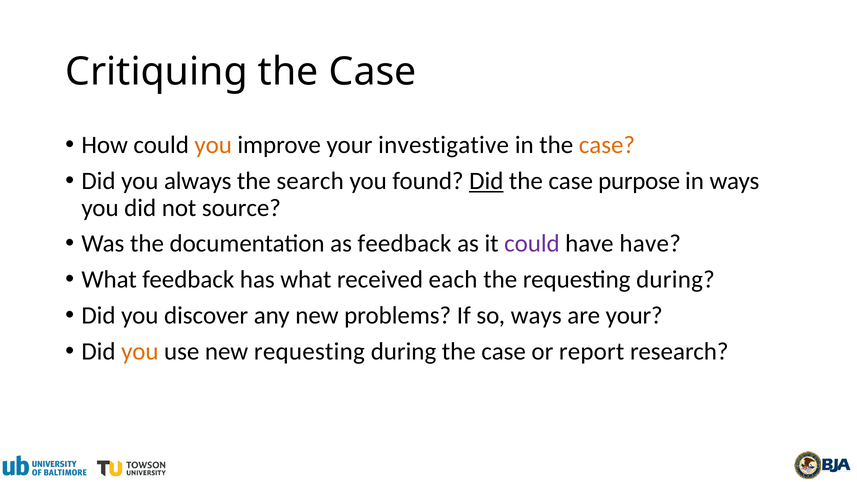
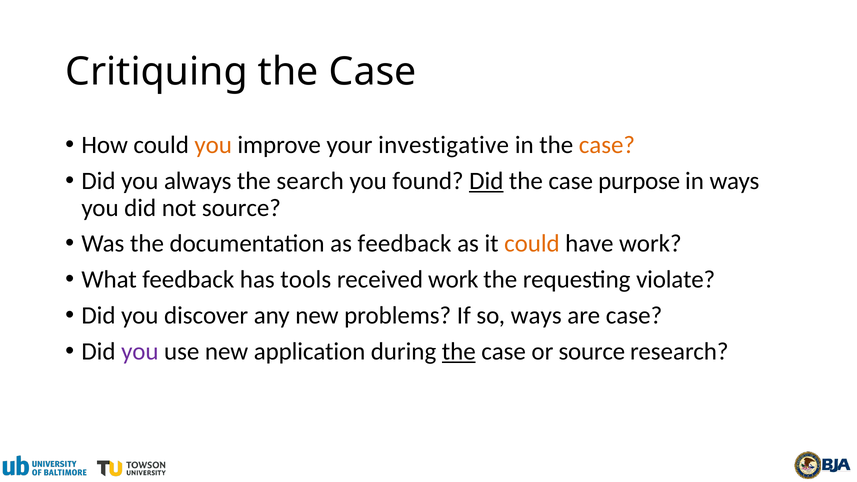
could colour: purple -> orange (532, 244)
have have: have -> work (650, 244)
has what: what -> tools (306, 280)
received each: each -> work (453, 280)
the requesting during: during -> violate (676, 280)
are your: your -> case (634, 316)
you colour: orange -> purple (140, 352)
new requesting: requesting -> application (310, 352)
the underline: none -> present (459, 352)
or report: report -> source (592, 352)
